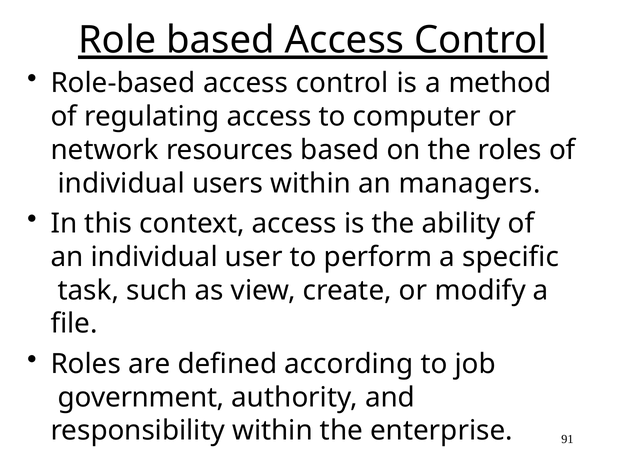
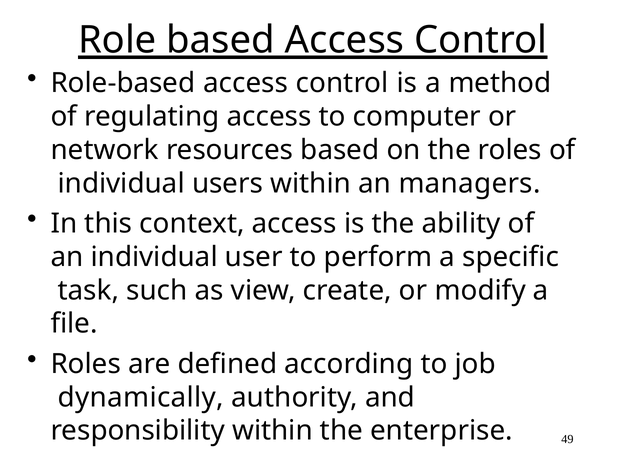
government: government -> dynamically (141, 398)
91: 91 -> 49 (567, 439)
